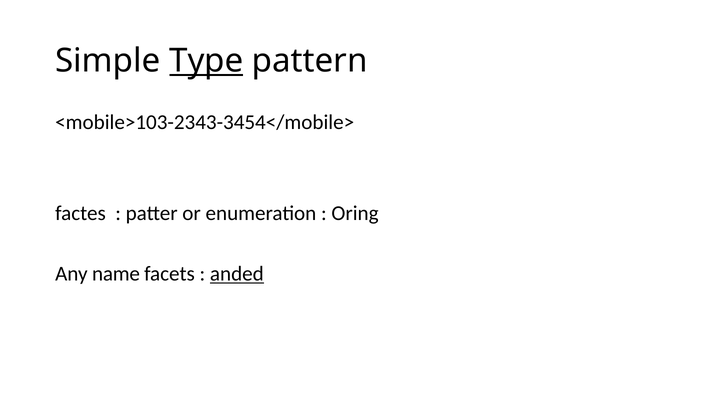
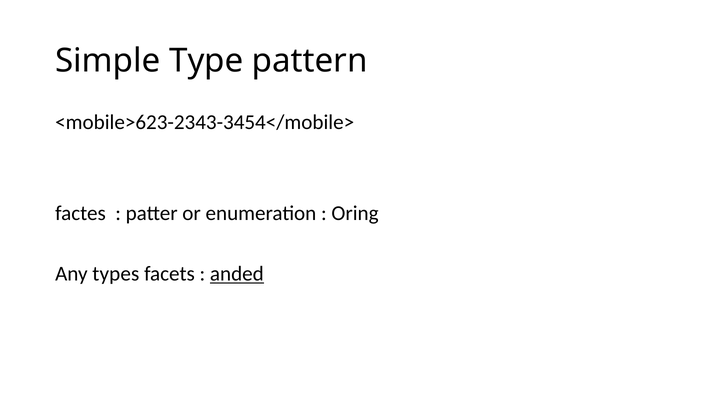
Type underline: present -> none (206, 61)
<mobile>103-2343-3454</mobile>: <mobile>103-2343-3454</mobile> -> <mobile>623-2343-3454</mobile> (205, 122)
name: name -> types (116, 274)
